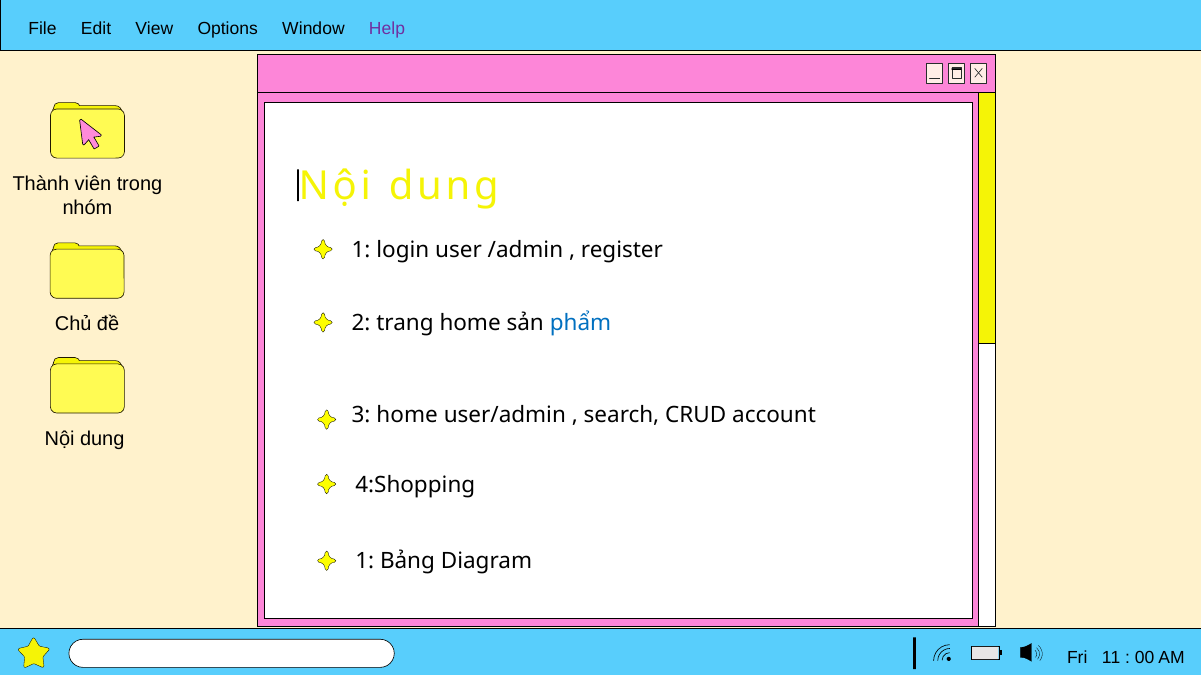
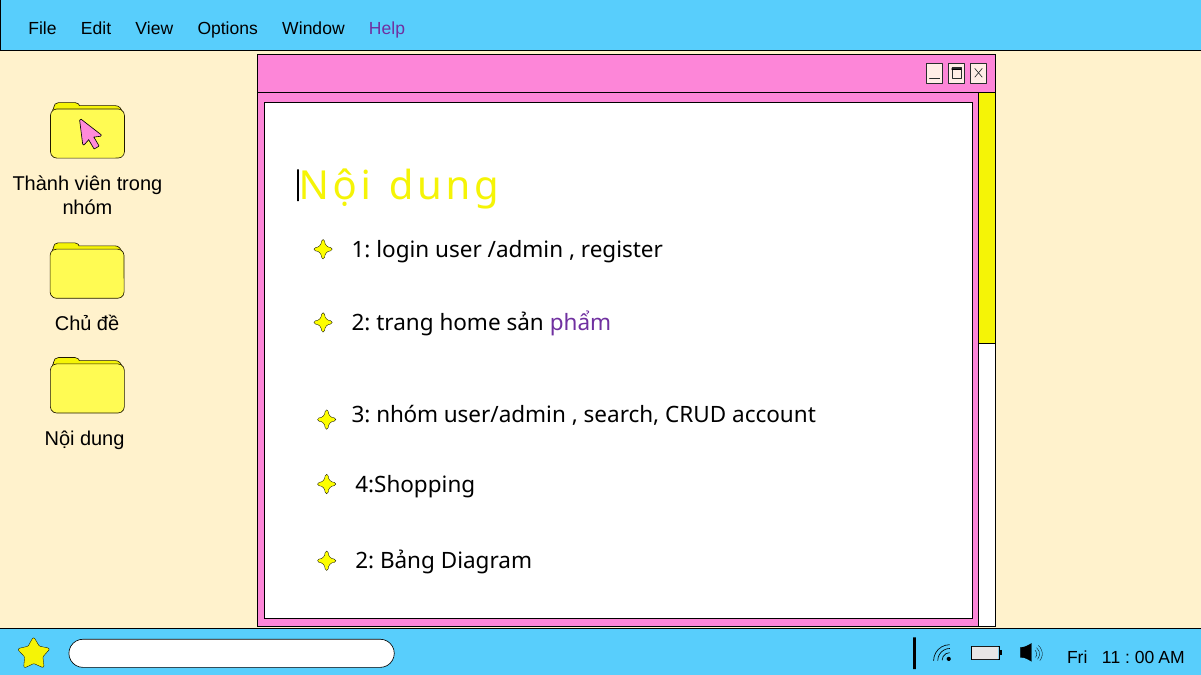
phẩm colour: blue -> purple (580, 323)
3 home: home -> nhóm (407, 416)
1: 1 -> 2 (365, 562)
